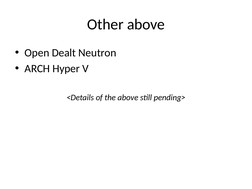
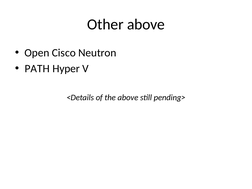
Dealt: Dealt -> Cisco (64, 53)
ARCH: ARCH -> PATH (37, 69)
